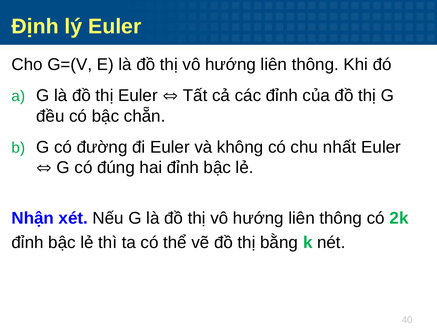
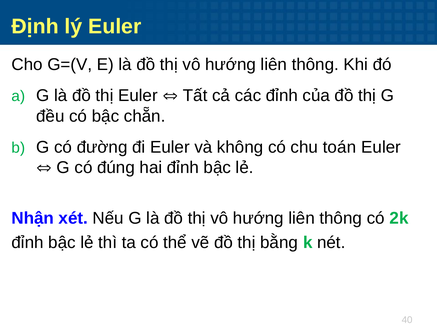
nhất: nhất -> toán (340, 147)
